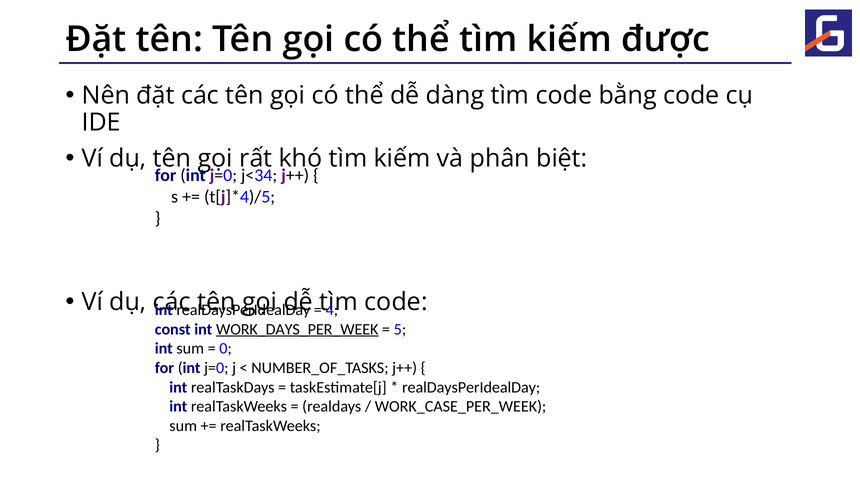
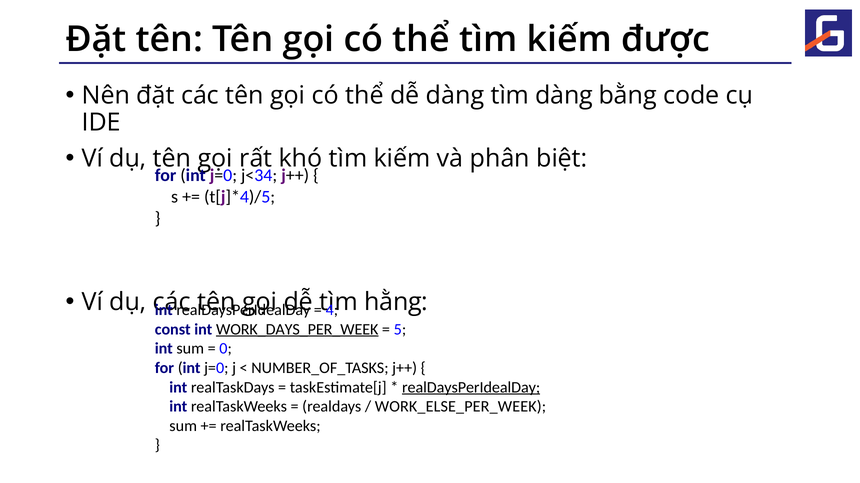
dàng tìm code: code -> dàng (564, 96)
code: code -> hằng (396, 303)
realDaysPerIdealDay underline: none -> present (471, 388)
WORK_CASE_PER_WEEK: WORK_CASE_PER_WEEK -> WORK_ELSE_PER_WEEK (460, 407)
